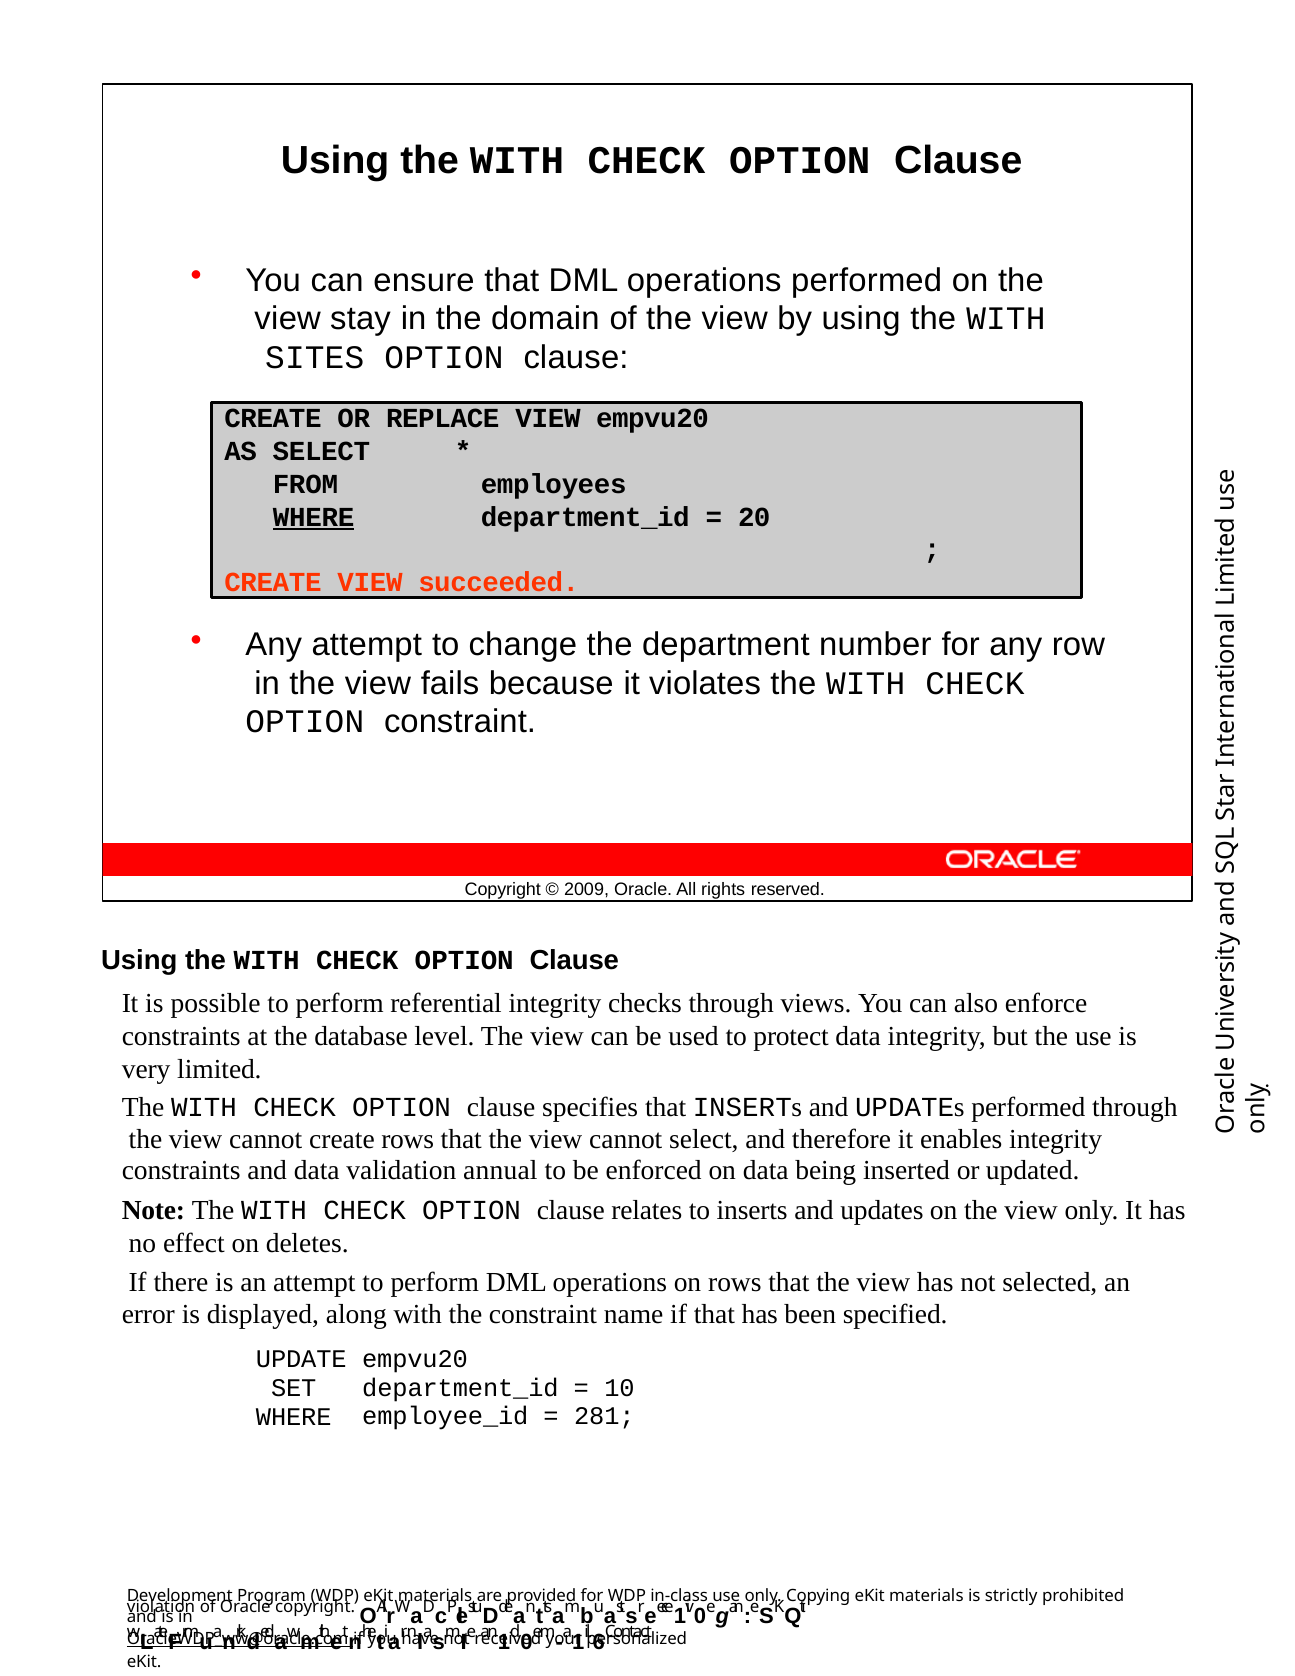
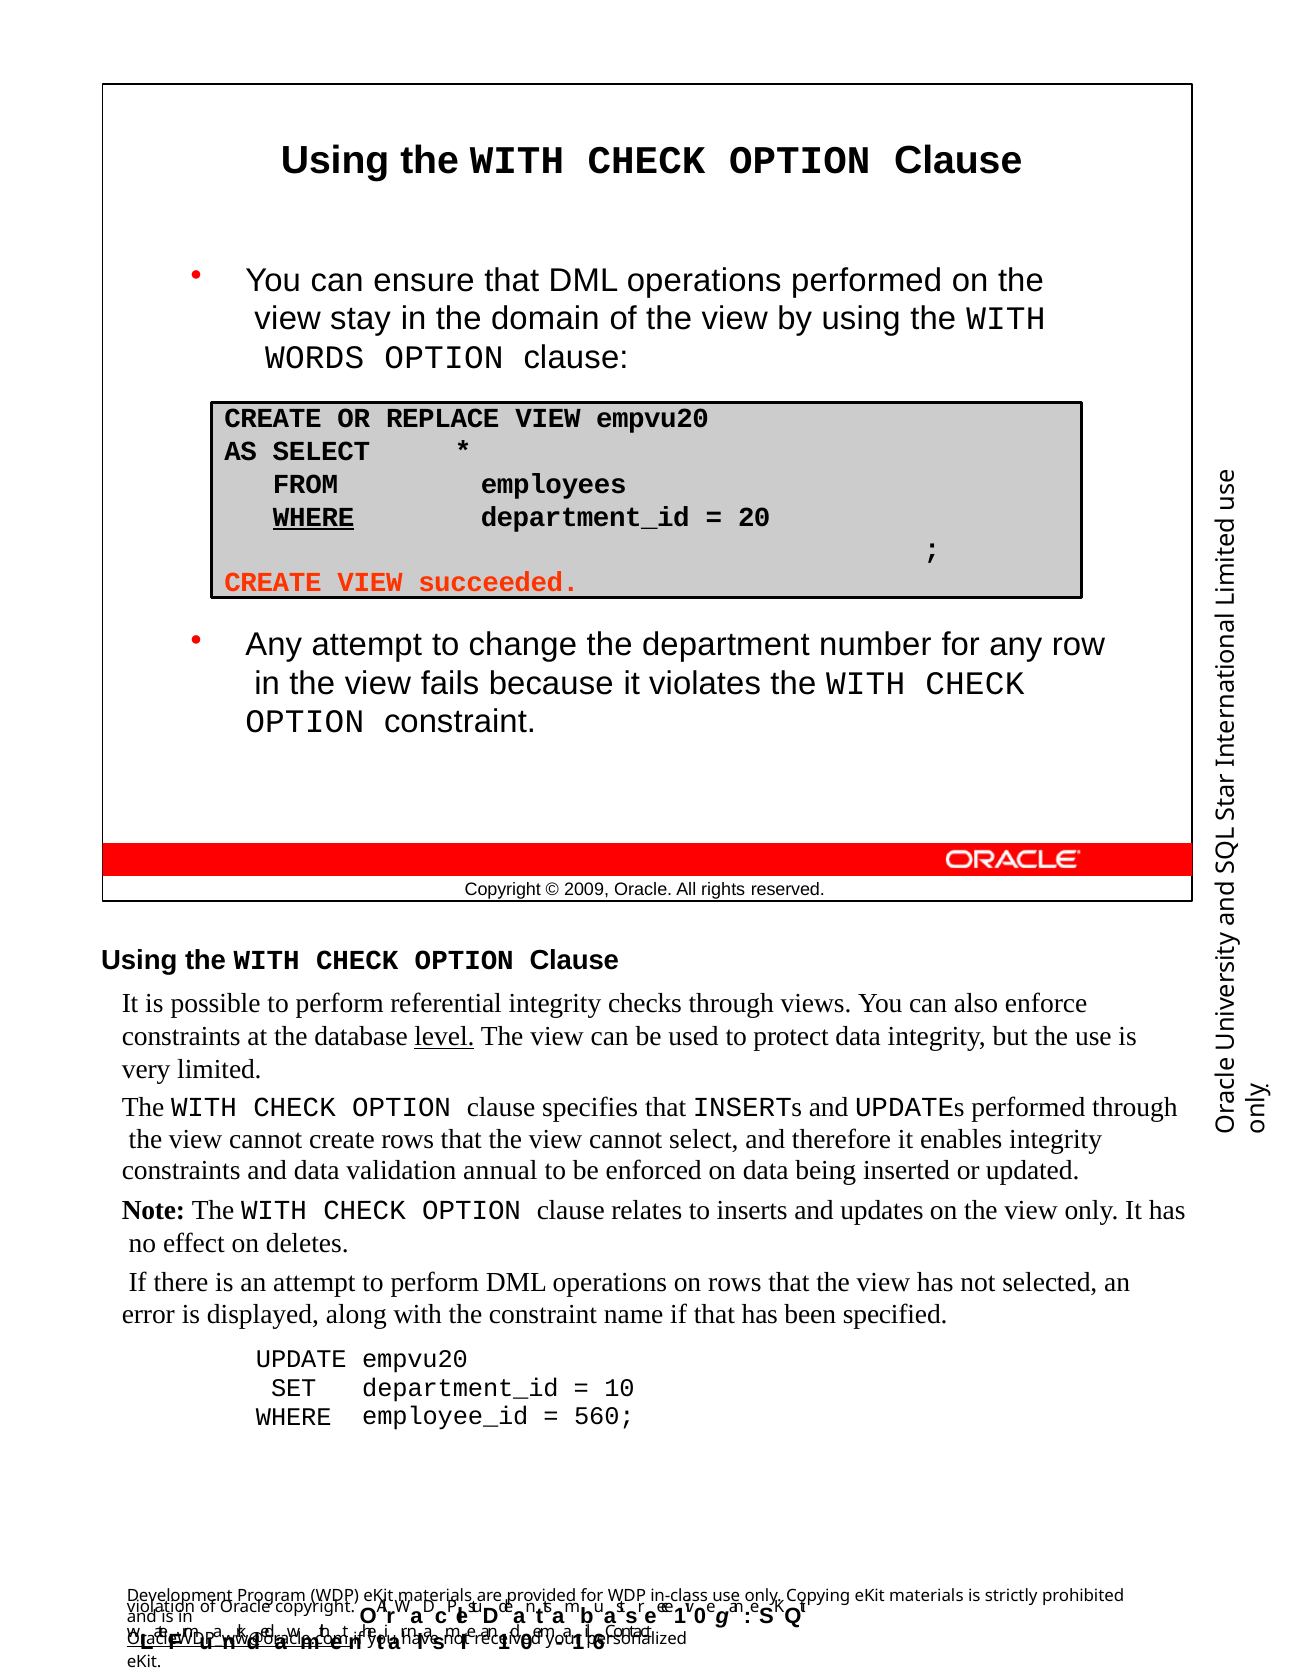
SITES: SITES -> WORDS (315, 357)
level underline: none -> present (444, 1037)
281: 281 -> 560 (604, 1416)
